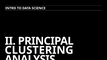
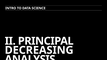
CLUSTERING: CLUSTERING -> DECREASING (39, 50)
